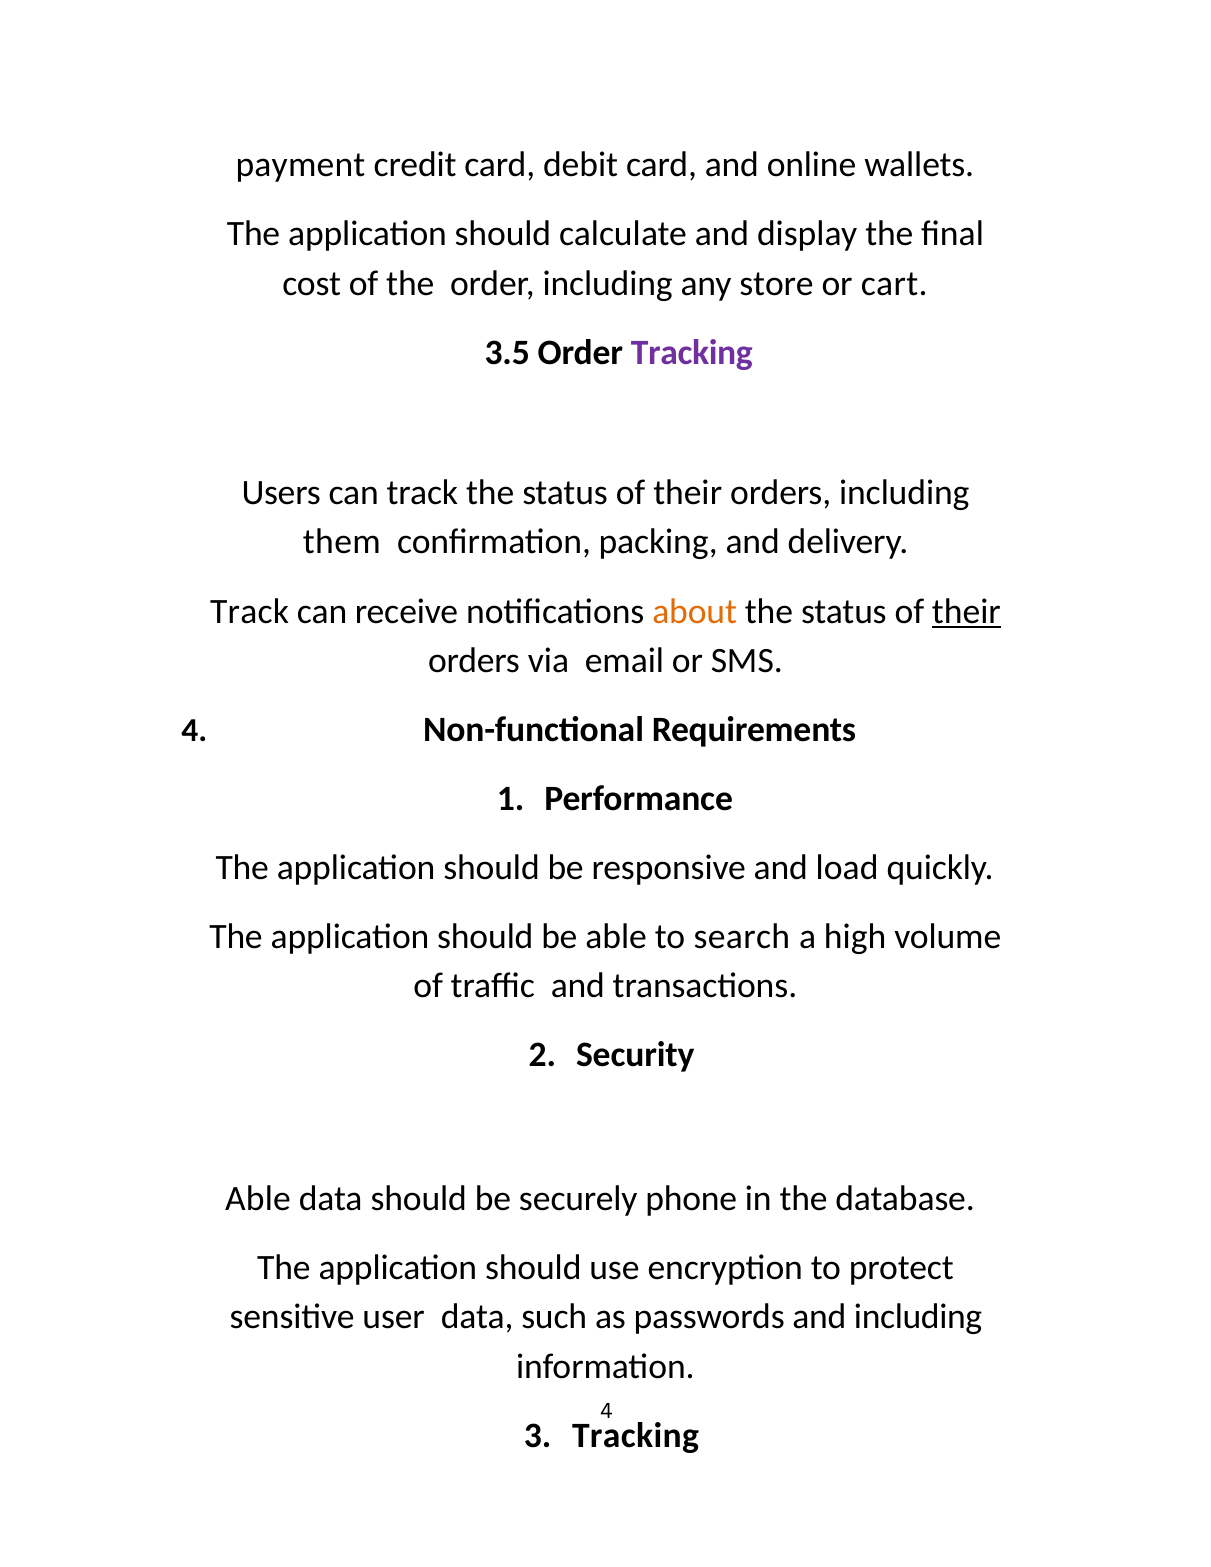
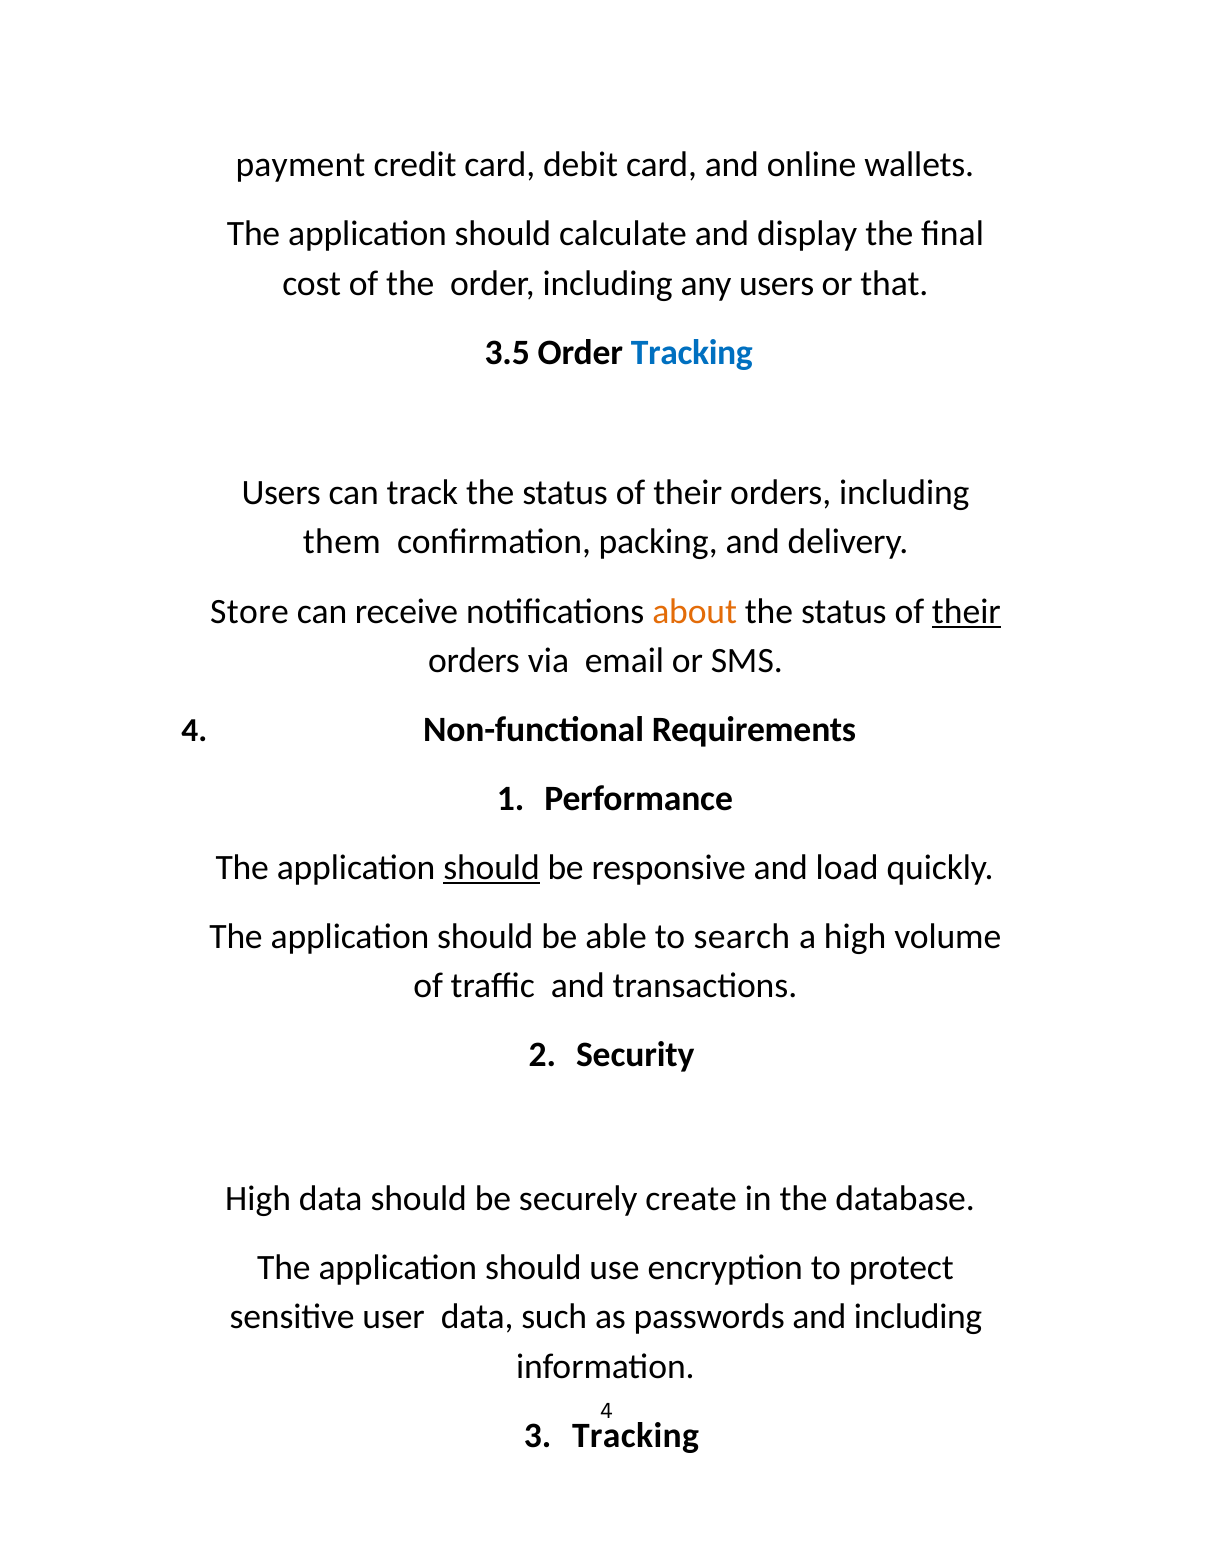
any store: store -> users (777, 284)
cart: cart -> that (894, 284)
Tracking colour: purple -> blue (692, 352)
Track: Track -> Store (249, 611)
should underline: none -> present (492, 868)
Able: Able -> High (258, 1199)
phone: phone -> create (691, 1199)
